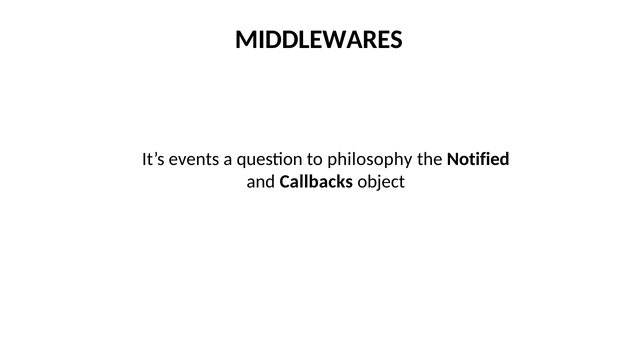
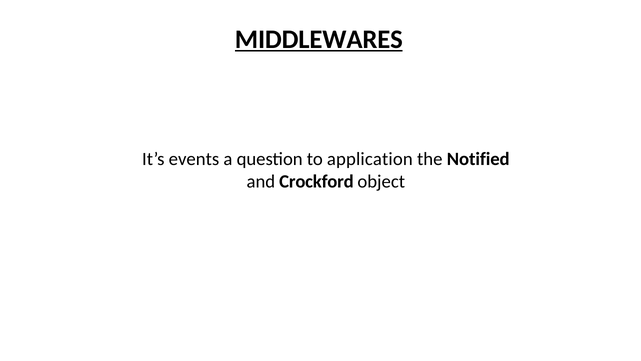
MIDDLEWARES underline: none -> present (319, 39)
philosophy: philosophy -> application (370, 159)
Callbacks: Callbacks -> Crockford (316, 181)
